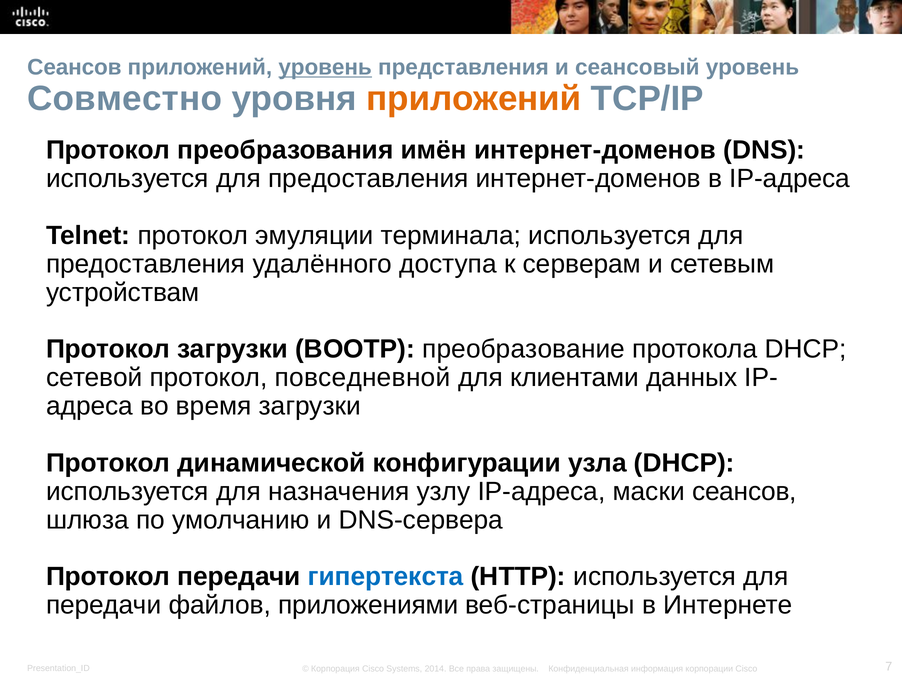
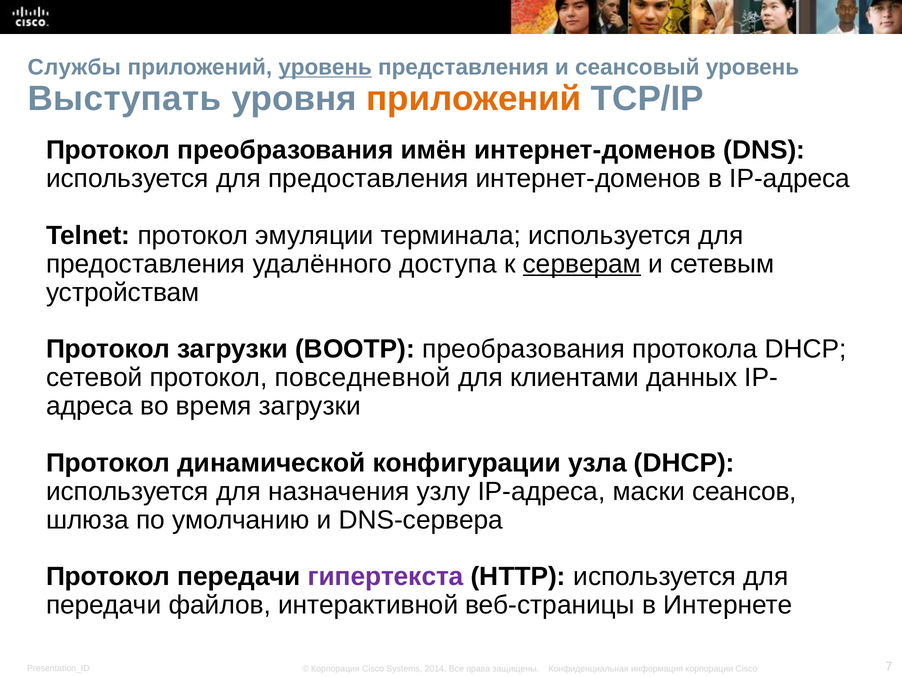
Сеансов: Сеансов -> Службы (74, 67)
Совместно: Совместно -> Выступать (125, 98)
серверам underline: none -> present (582, 264)
BOOTP преобразование: преобразование -> преобразования (524, 349)
гипертекста colour: blue -> purple (386, 576)
приложениями: приложениями -> интерактивной (368, 605)
